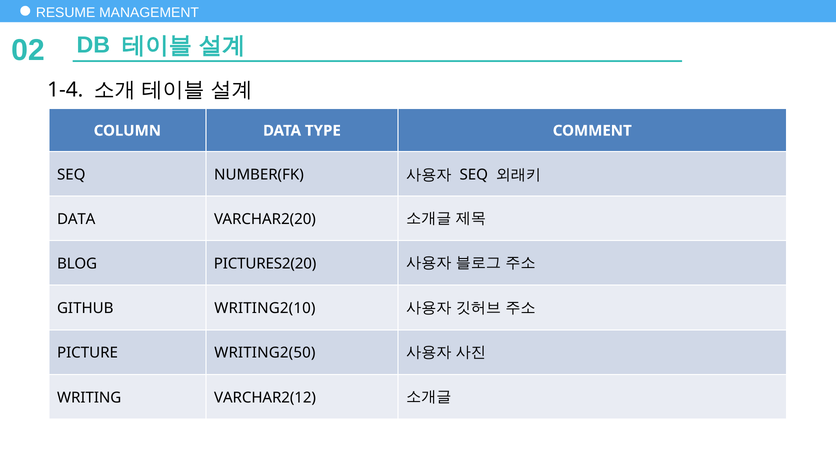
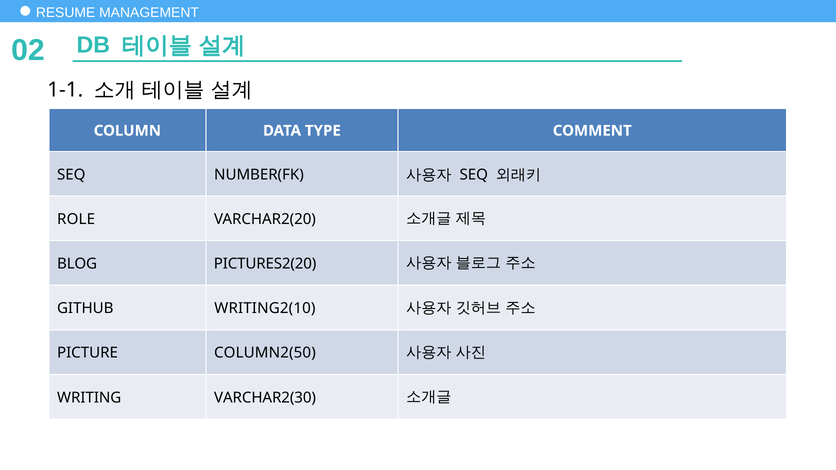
1-4: 1-4 -> 1-1 (65, 90)
DATA: DATA -> ROLE (76, 219)
WRITING2(50: WRITING2(50 -> COLUMN2(50 (265, 353)
VARCHAR2(12: VARCHAR2(12 -> VARCHAR2(30 (265, 398)
